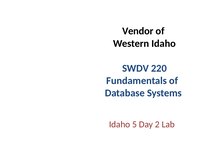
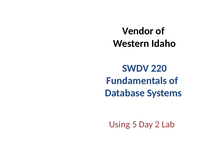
Idaho: Idaho -> Using (120, 124)
